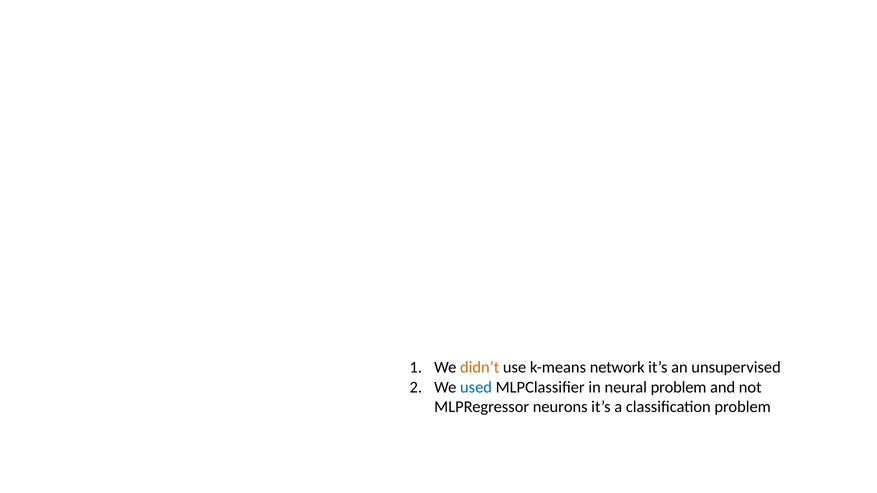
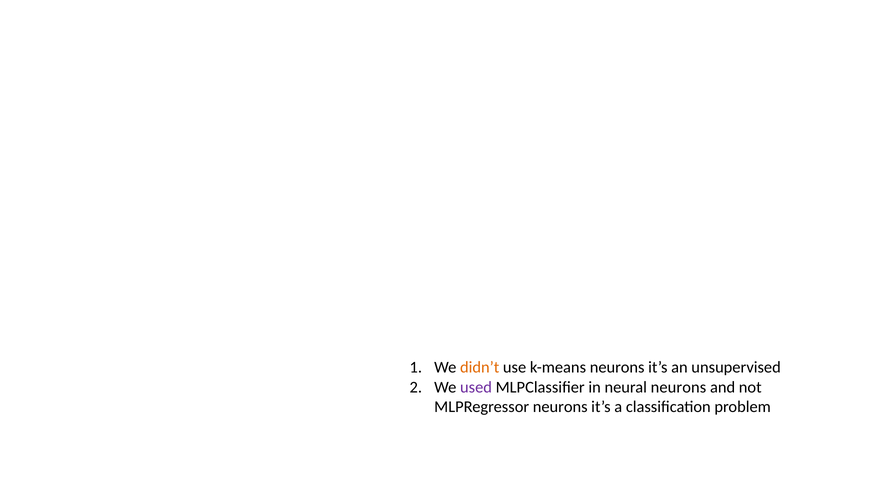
k-means network: network -> neurons (617, 368)
used colour: blue -> purple (476, 387)
neural problem: problem -> neurons (678, 387)
